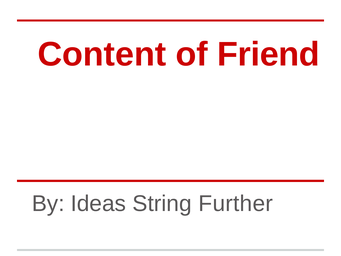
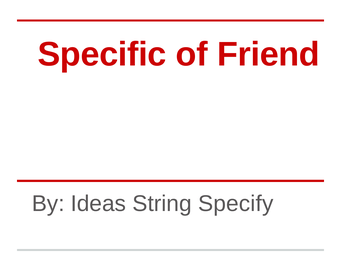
Content: Content -> Specific (102, 54)
Further: Further -> Specify (236, 203)
